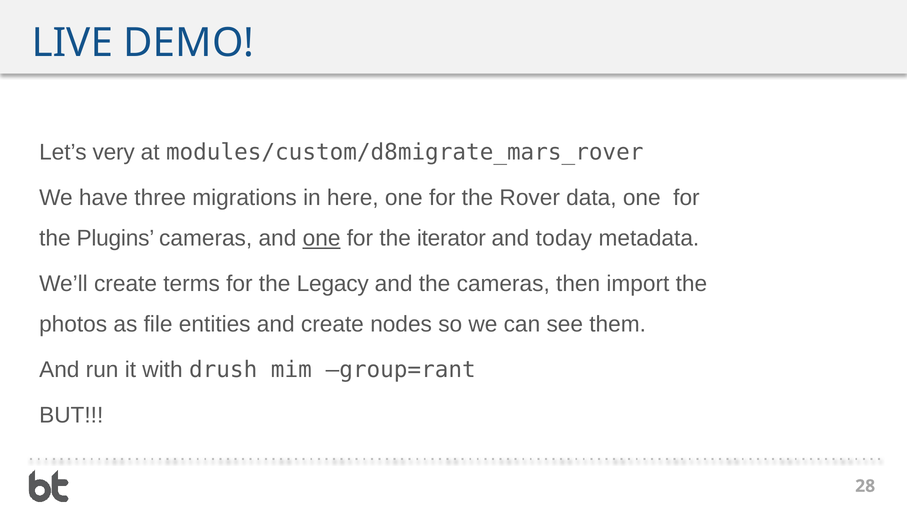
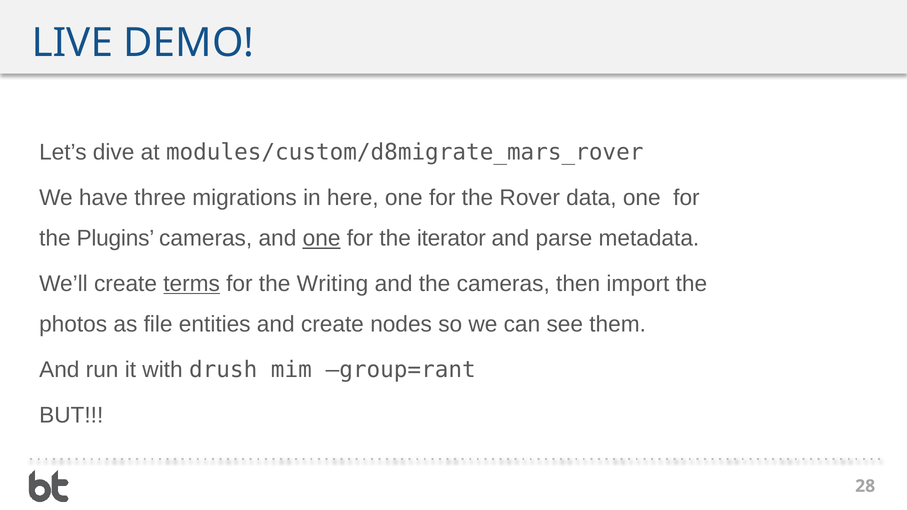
very: very -> dive (114, 152)
today: today -> parse (564, 238)
terms underline: none -> present (192, 284)
Legacy: Legacy -> Writing (333, 284)
